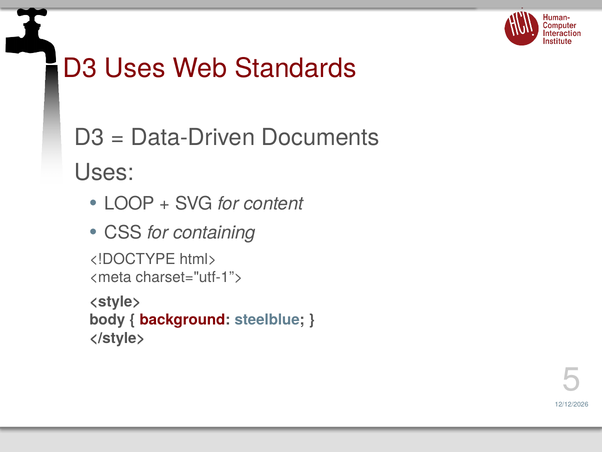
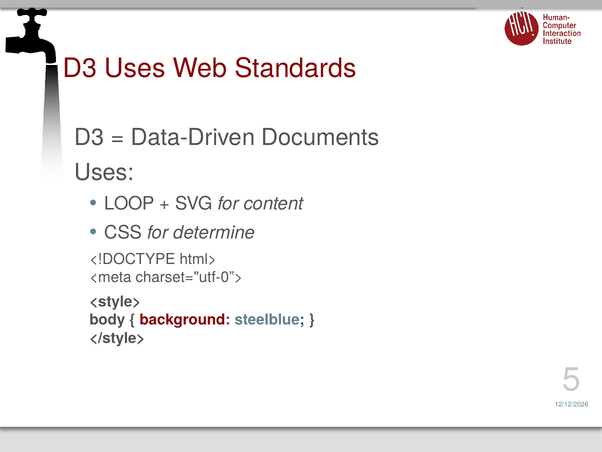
containing: containing -> determine (214, 232)
charset="utf-1”>: charset="utf-1”> -> charset="utf-0”> (189, 277)
